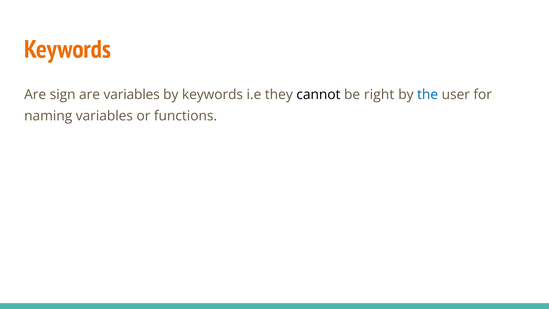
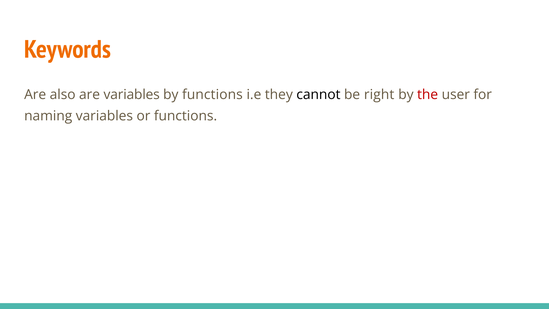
sign: sign -> also (63, 94)
by keywords: keywords -> functions (212, 94)
the colour: blue -> red (428, 94)
